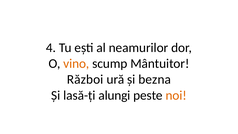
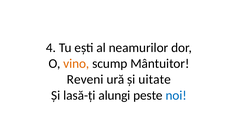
Război: Război -> Reveni (85, 79)
bezna: bezna -> uitate (155, 79)
noi colour: orange -> blue (176, 95)
